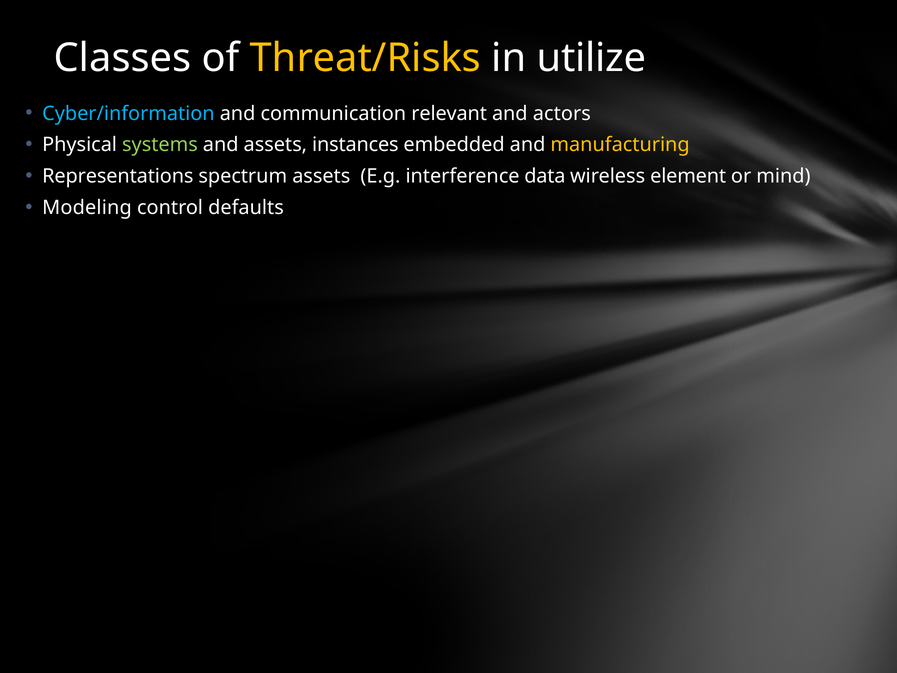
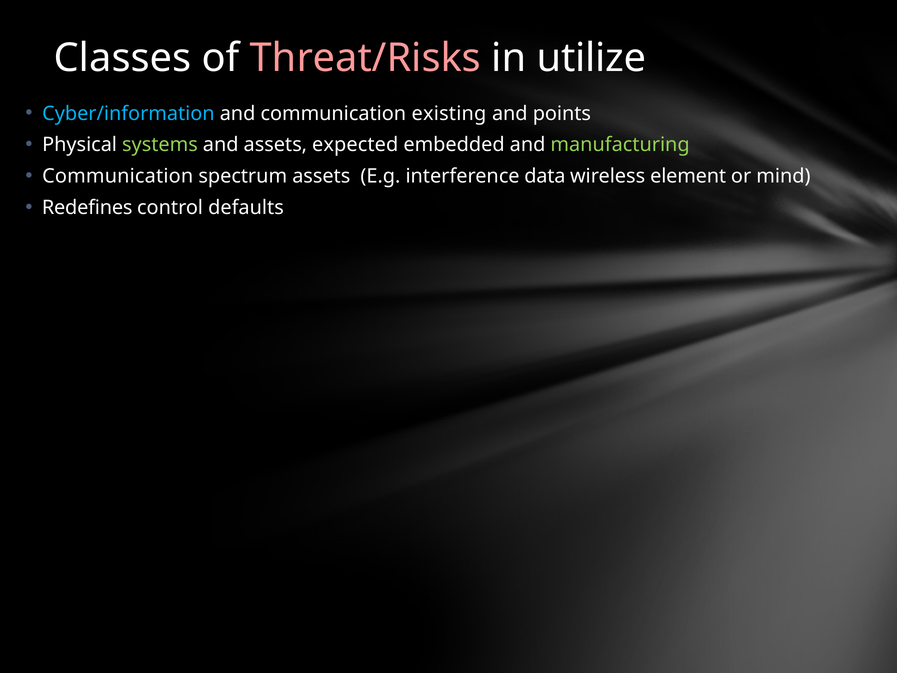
Threat/Risks colour: yellow -> pink (365, 58)
relevant: relevant -> existing (449, 113)
actors: actors -> points (562, 113)
instances: instances -> expected (355, 145)
manufacturing colour: yellow -> light green (620, 145)
Representations: Representations -> Communication (118, 176)
Modeling: Modeling -> Redefines (87, 208)
